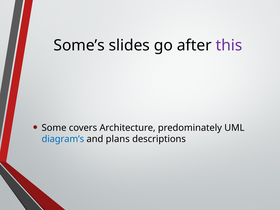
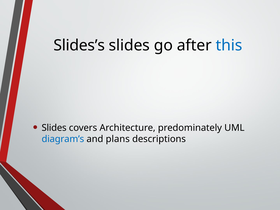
Some’s: Some’s -> Slides’s (79, 45)
this colour: purple -> blue (229, 45)
Some: Some -> Slides (54, 128)
